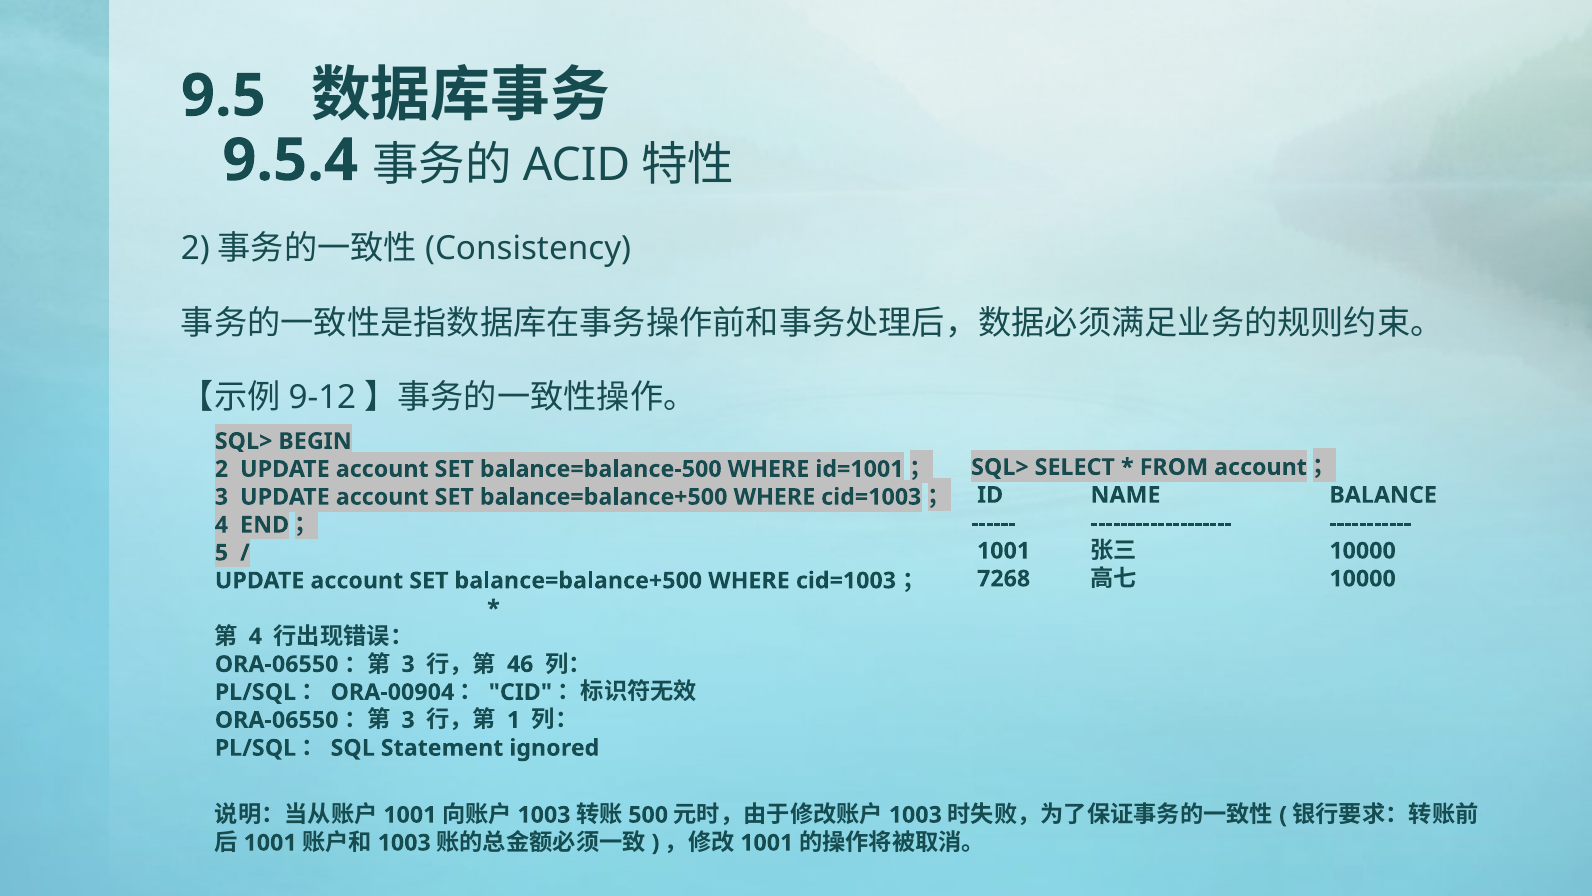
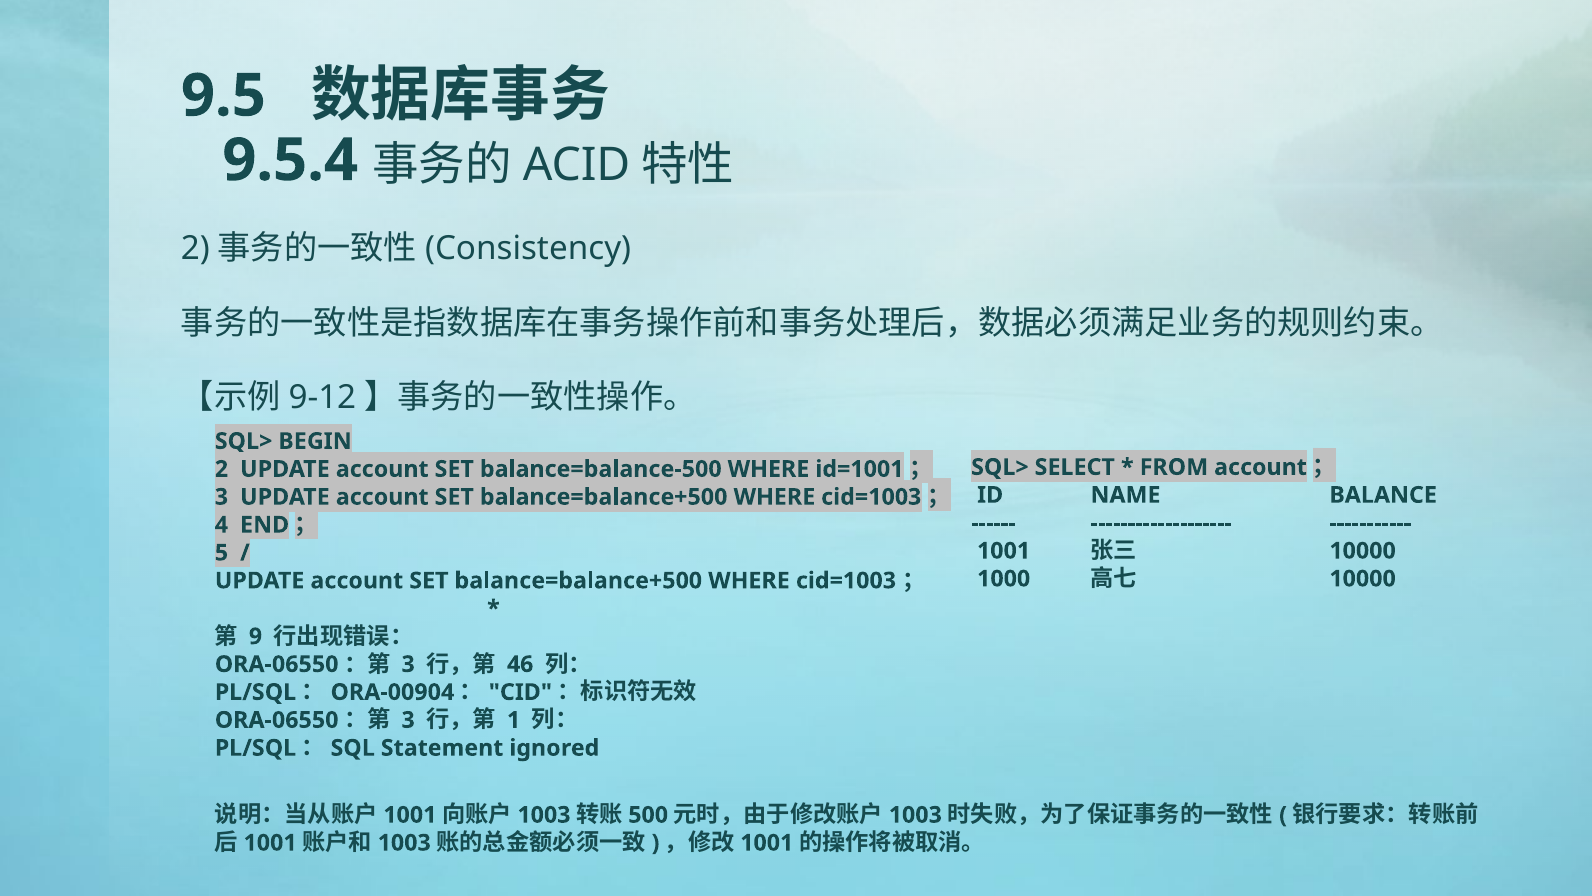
7268: 7268 -> 1000 (1004, 579)
4: 4 -> 9 (255, 636)
